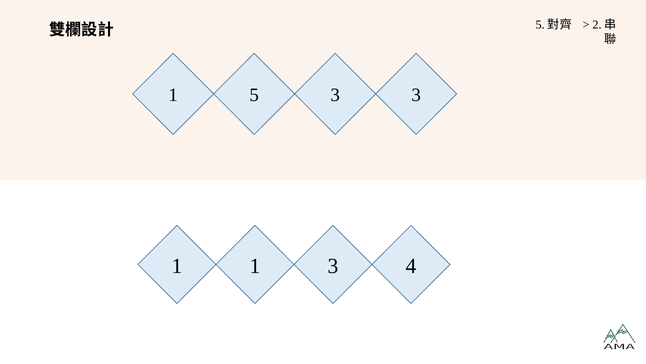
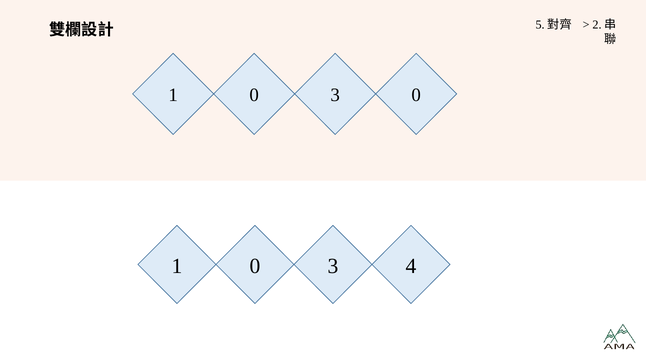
5: 5 -> 0 (254, 95)
3 3: 3 -> 0 (416, 95)
1: 1 -> 0 (255, 265)
